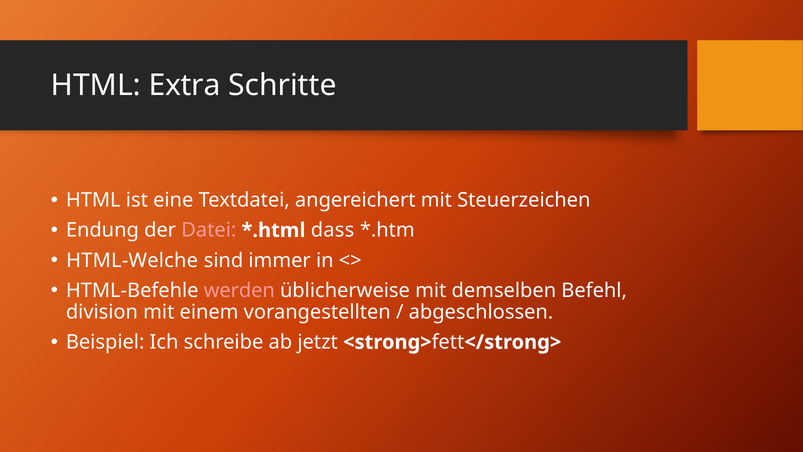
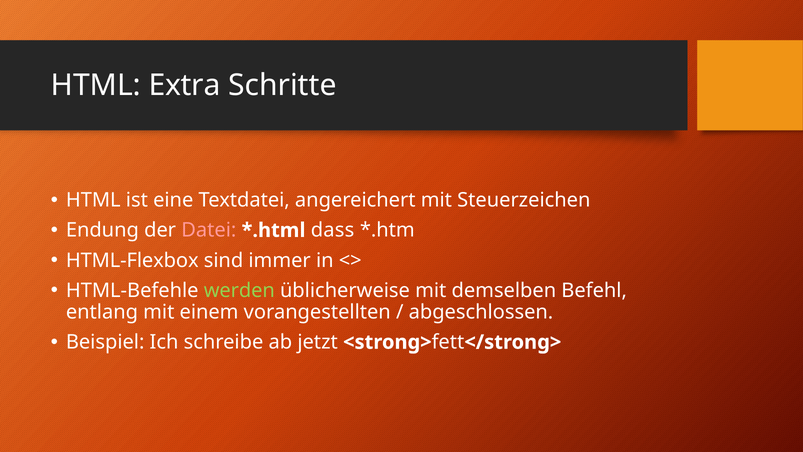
HTML-Welche: HTML-Welche -> HTML-Flexbox (132, 260)
werden colour: pink -> light green (239, 290)
division: division -> entlang (102, 312)
